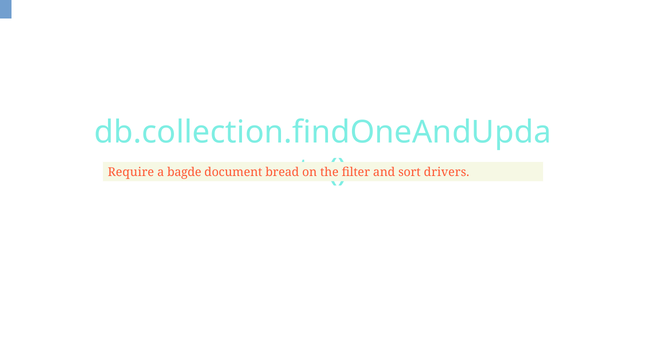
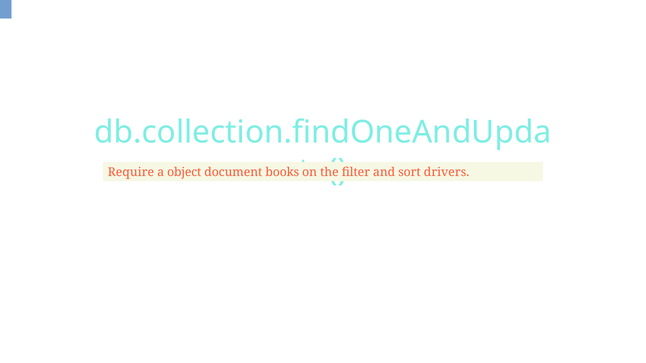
bagde: bagde -> object (184, 173)
bread: bread -> books (282, 173)
